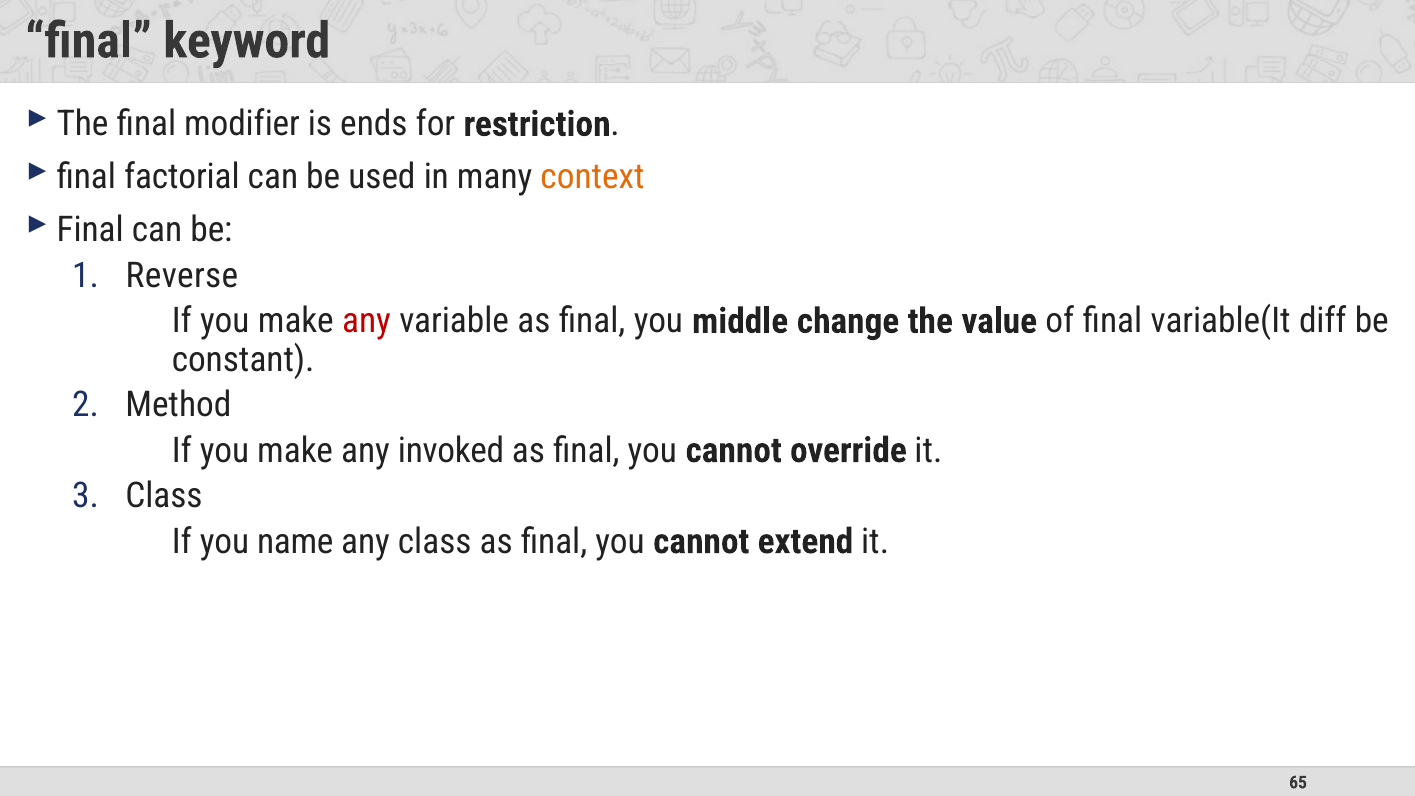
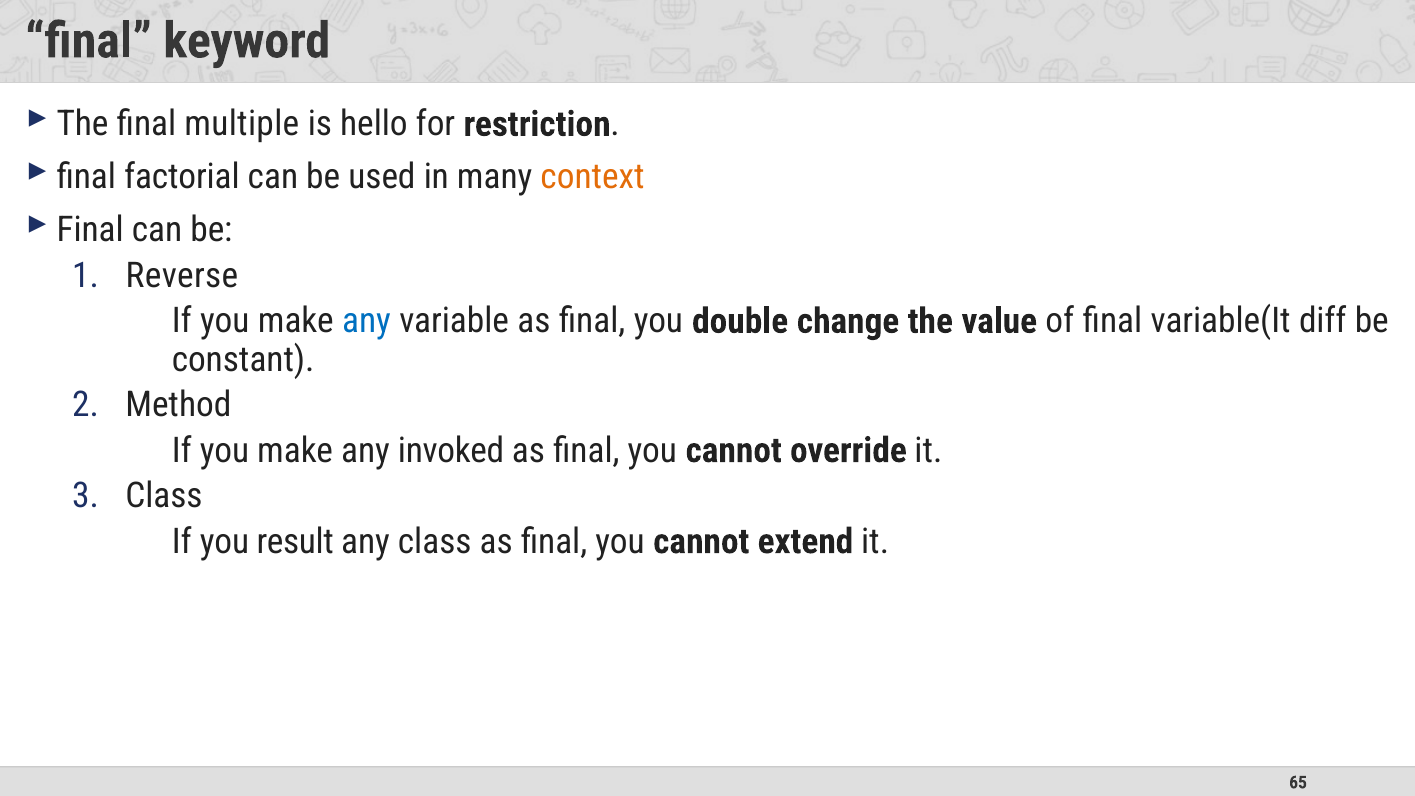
modifier: modifier -> multiple (242, 124)
ends: ends -> hello (374, 124)
any colour: red -> blue (367, 321)
middle: middle -> double (740, 321)
name: name -> result (295, 541)
